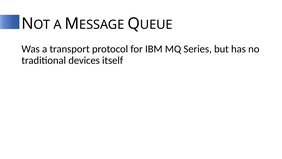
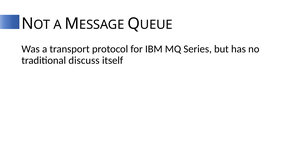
devices: devices -> discuss (84, 60)
